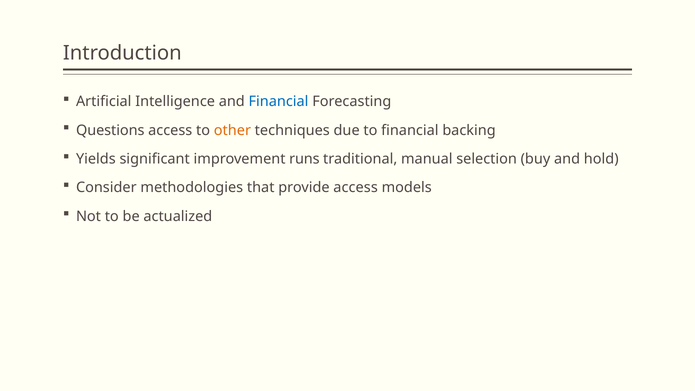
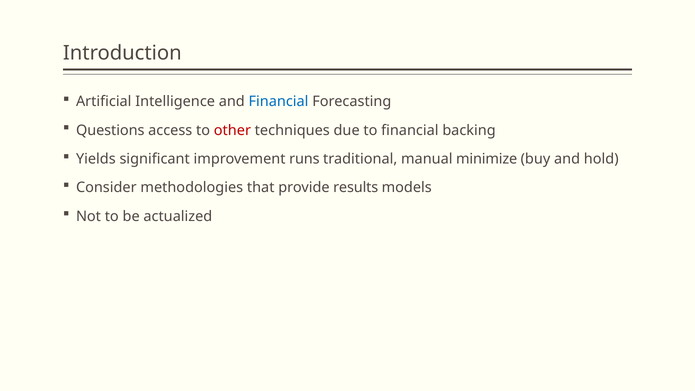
other colour: orange -> red (232, 130)
selection: selection -> minimize (487, 159)
provide access: access -> results (356, 188)
